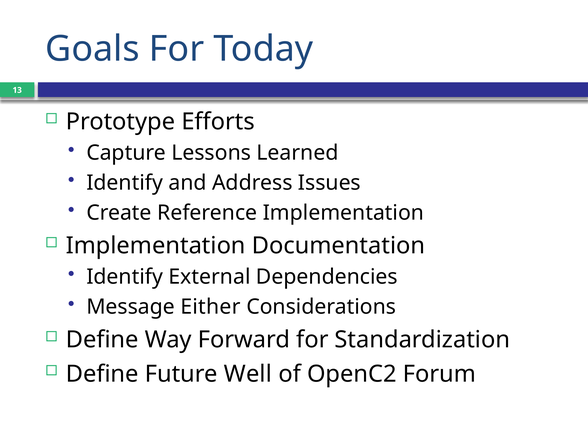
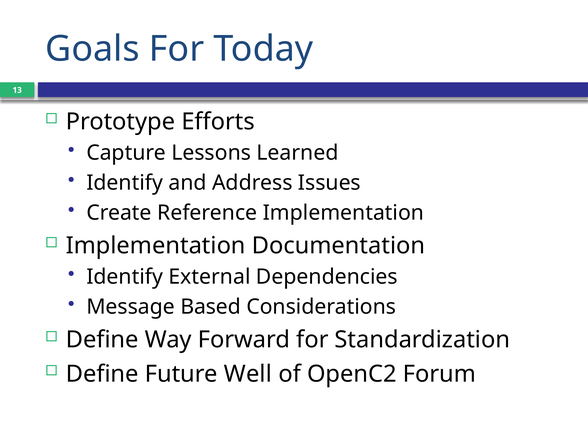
Either: Either -> Based (211, 307)
